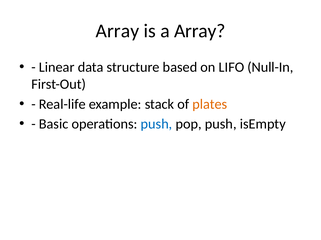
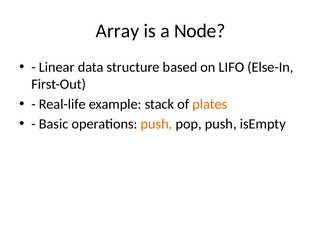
a Array: Array -> Node (200, 31)
Null-In: Null-In -> Else-In (270, 67)
push colour: blue -> orange (156, 124)
